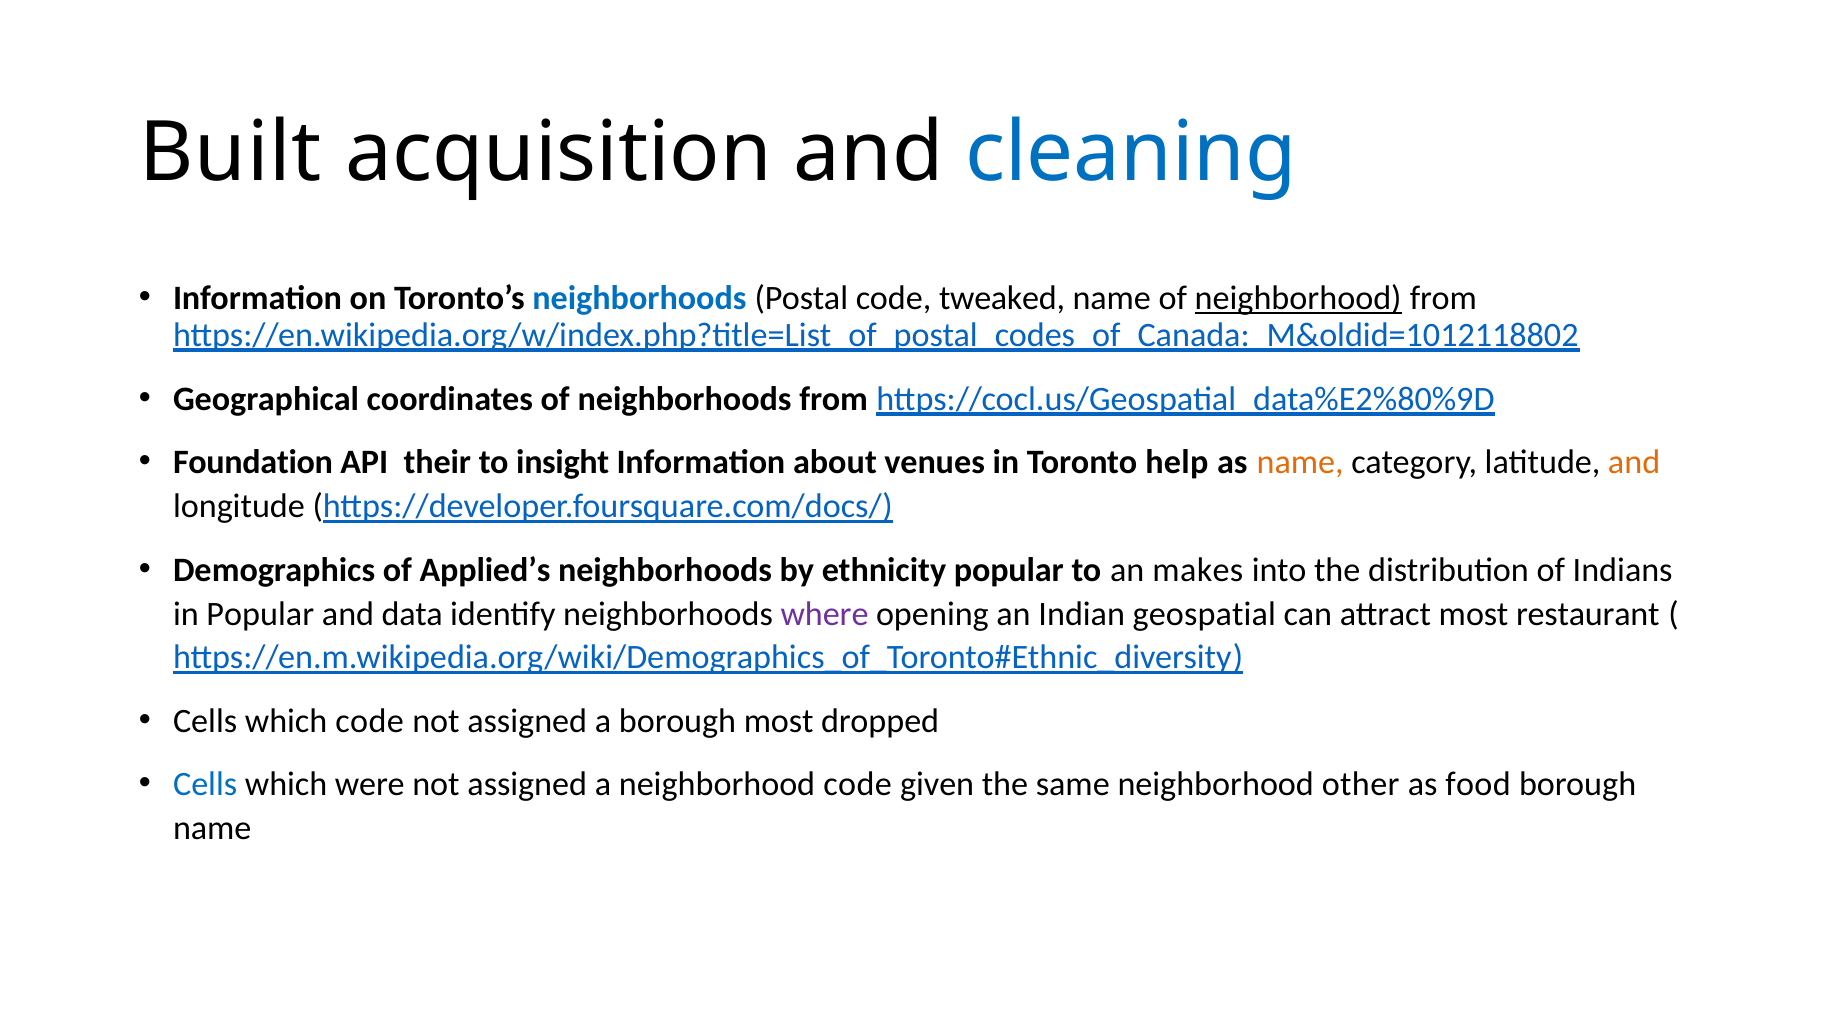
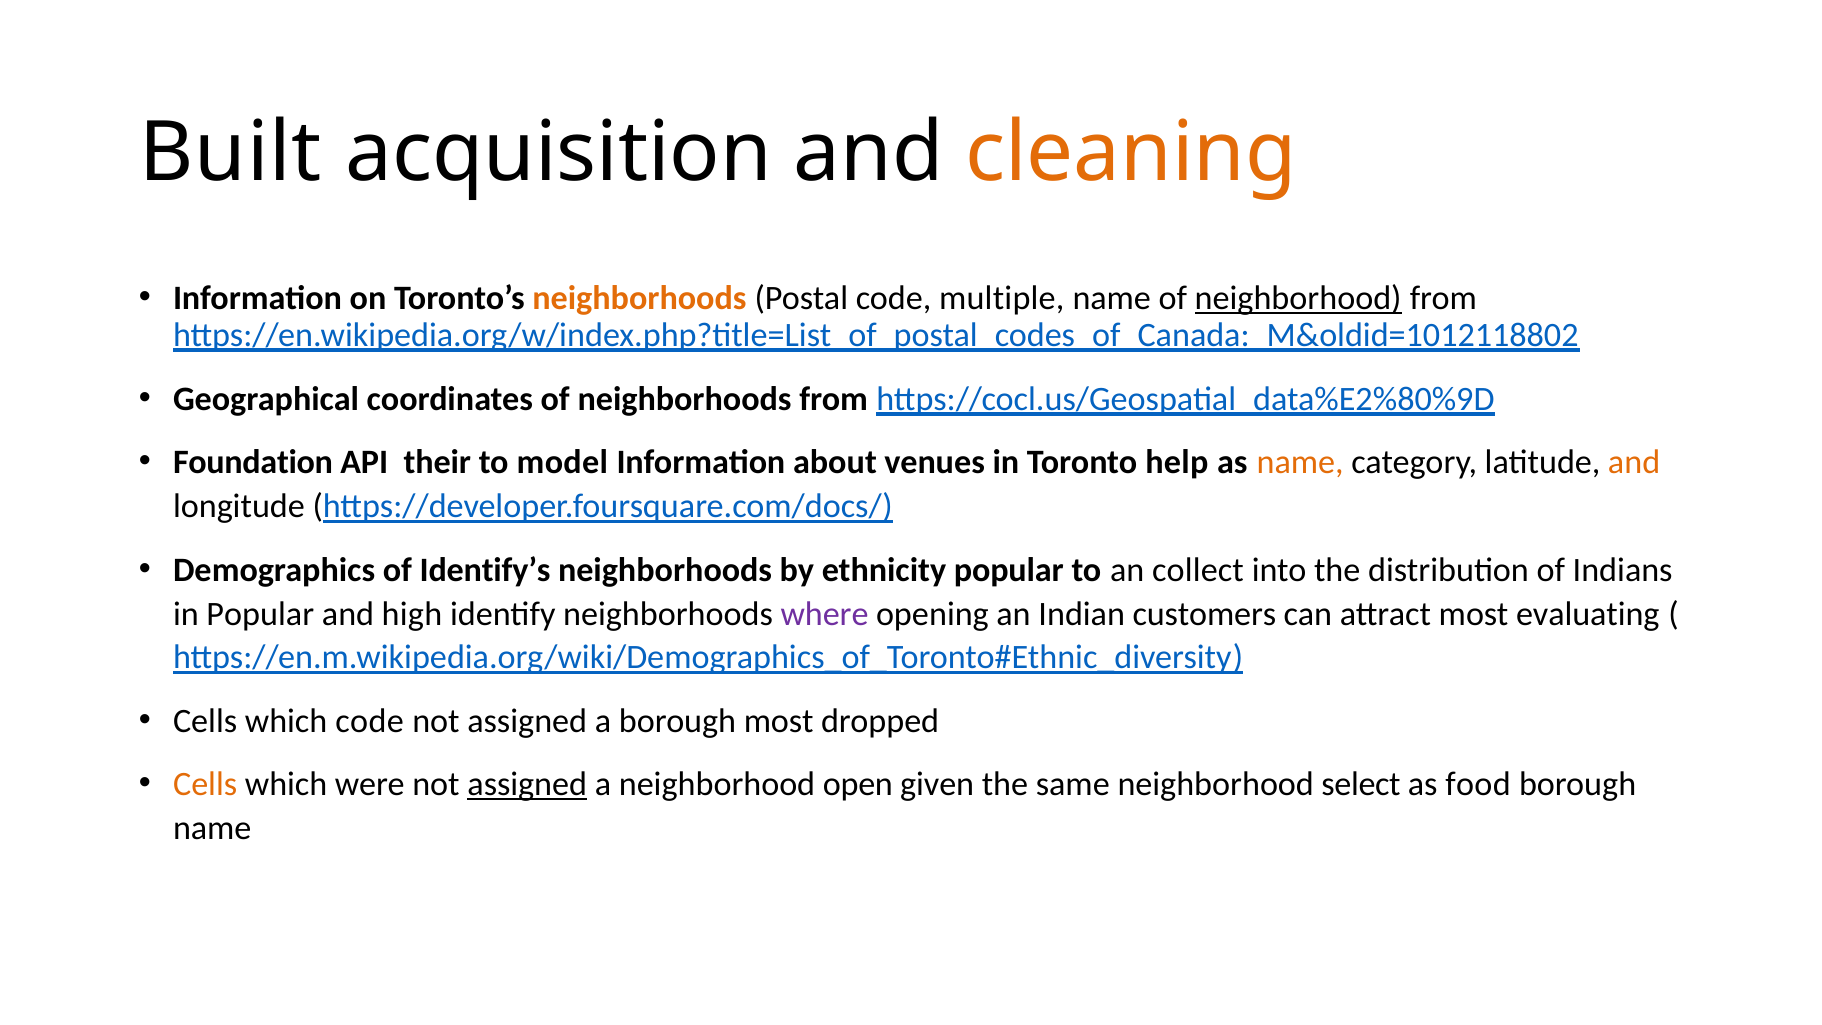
cleaning colour: blue -> orange (1131, 153)
neighborhoods colour: blue -> orange (639, 298)
tweaked: tweaked -> multiple (1002, 298)
insight: insight -> model (562, 462)
Applied’s: Applied’s -> Identify’s (485, 570)
makes: makes -> collect (1198, 570)
data: data -> high (412, 614)
geospatial: geospatial -> customers (1204, 614)
restaurant: restaurant -> evaluating (1588, 614)
Cells colour: blue -> orange (205, 784)
assigned underline: none -> present (527, 784)
neighborhood code: code -> open (858, 784)
other: other -> select (1361, 784)
